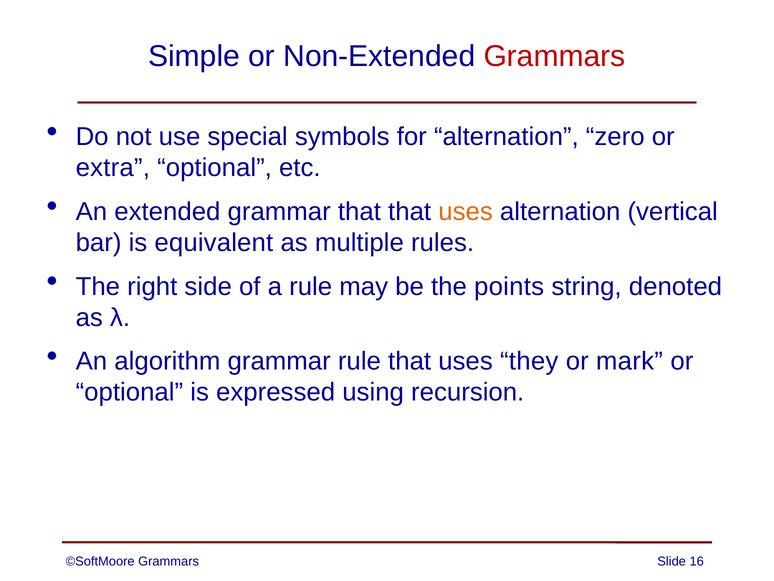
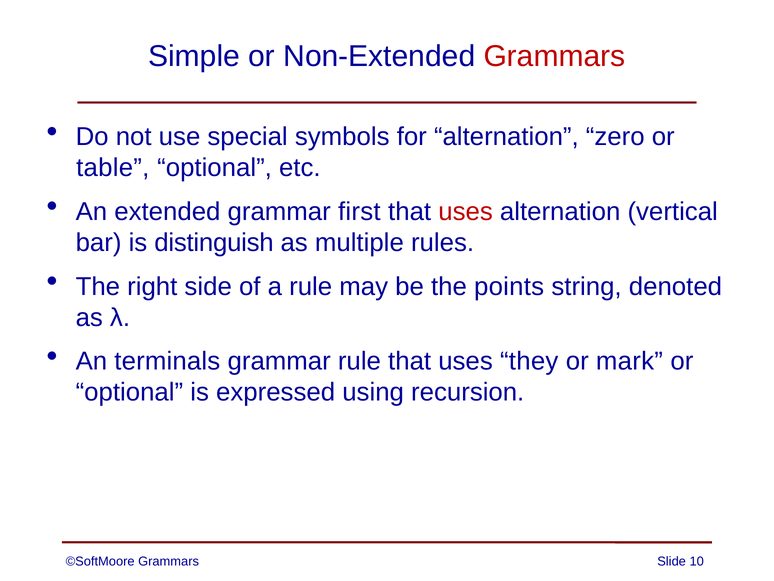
extra: extra -> table (113, 168)
grammar that: that -> first (359, 211)
uses colour: orange -> red (466, 211)
equivalent: equivalent -> distinguish (214, 242)
algorithm: algorithm -> terminals (167, 361)
16: 16 -> 10 (697, 561)
